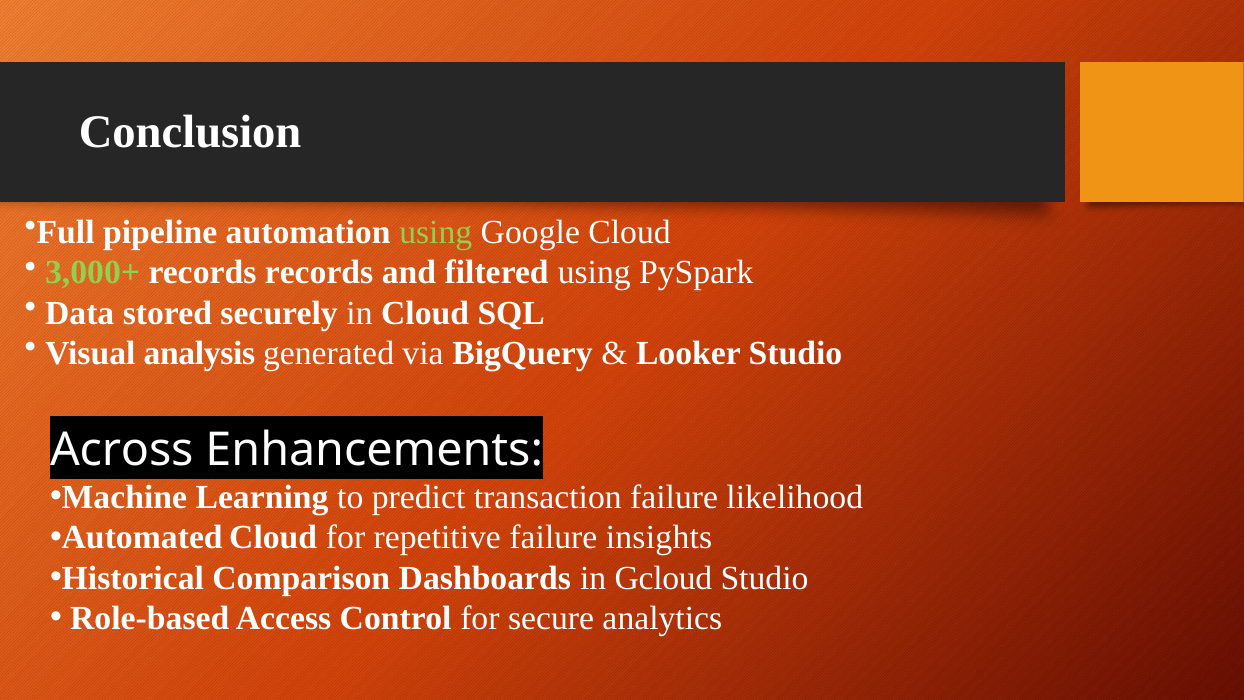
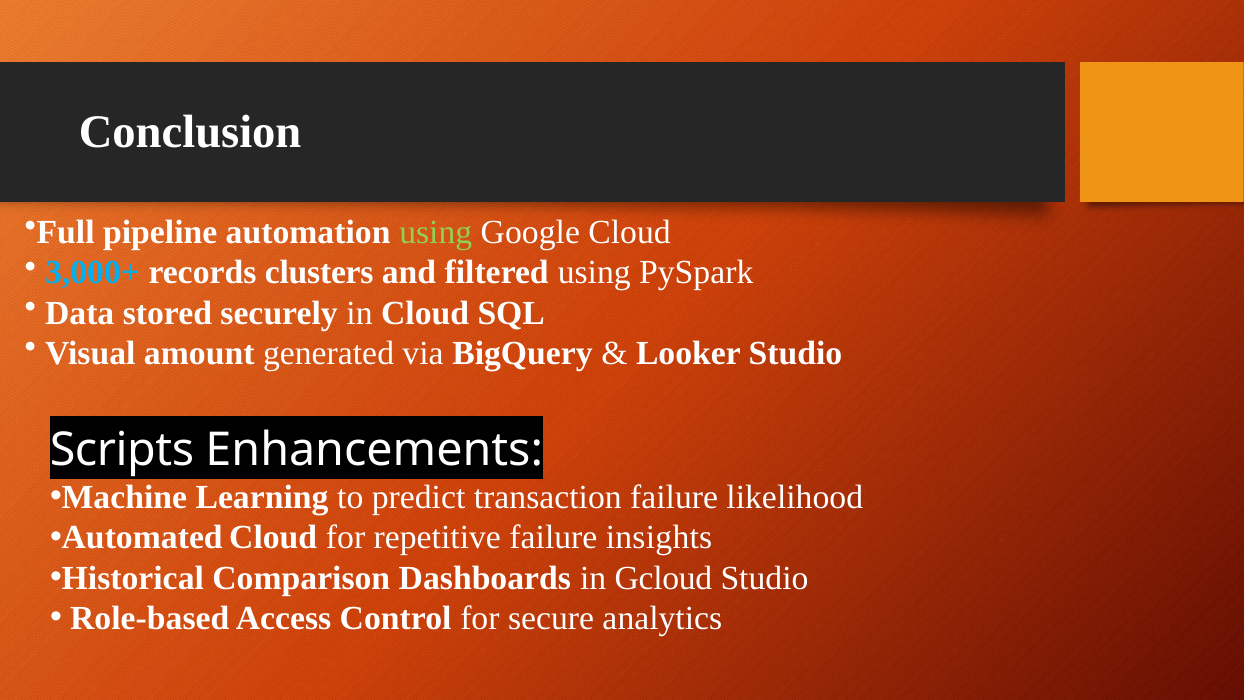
3,000+ colour: light green -> light blue (93, 272)
records records: records -> clusters (319, 272)
analysis: analysis -> amount (199, 353)
Across: Across -> Scripts (122, 450)
